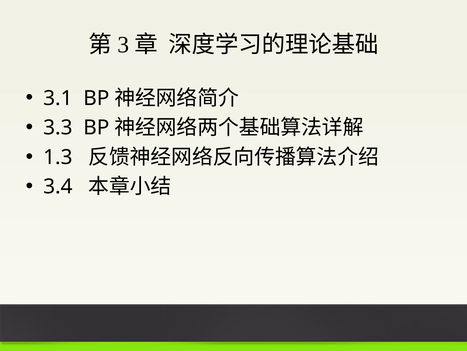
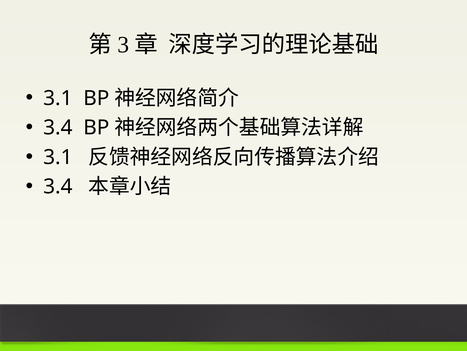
3.3: 3.3 -> 3.4 (58, 127)
1.3: 1.3 -> 3.1 (58, 157)
